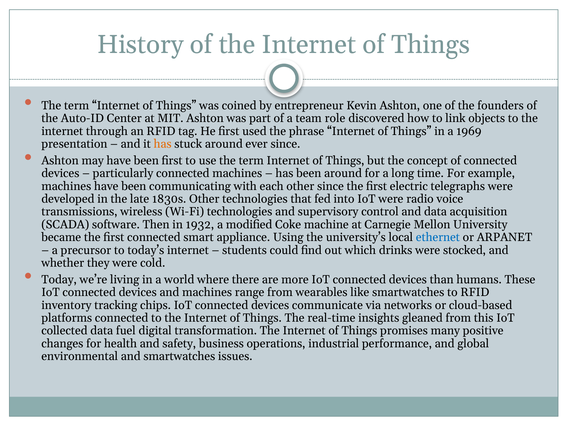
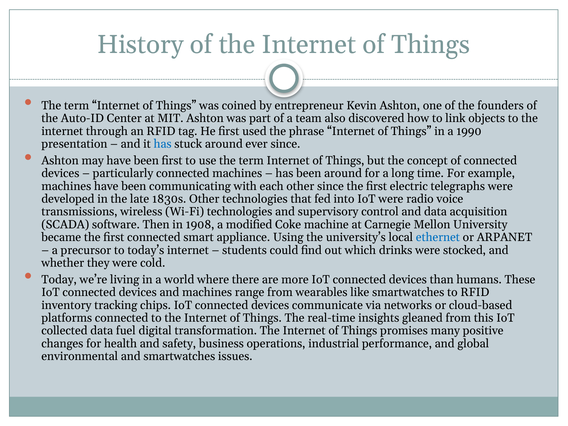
role: role -> also (335, 118)
1969: 1969 -> 1990 (469, 131)
has colour: orange -> blue (163, 144)
1932: 1932 -> 1908 (200, 225)
